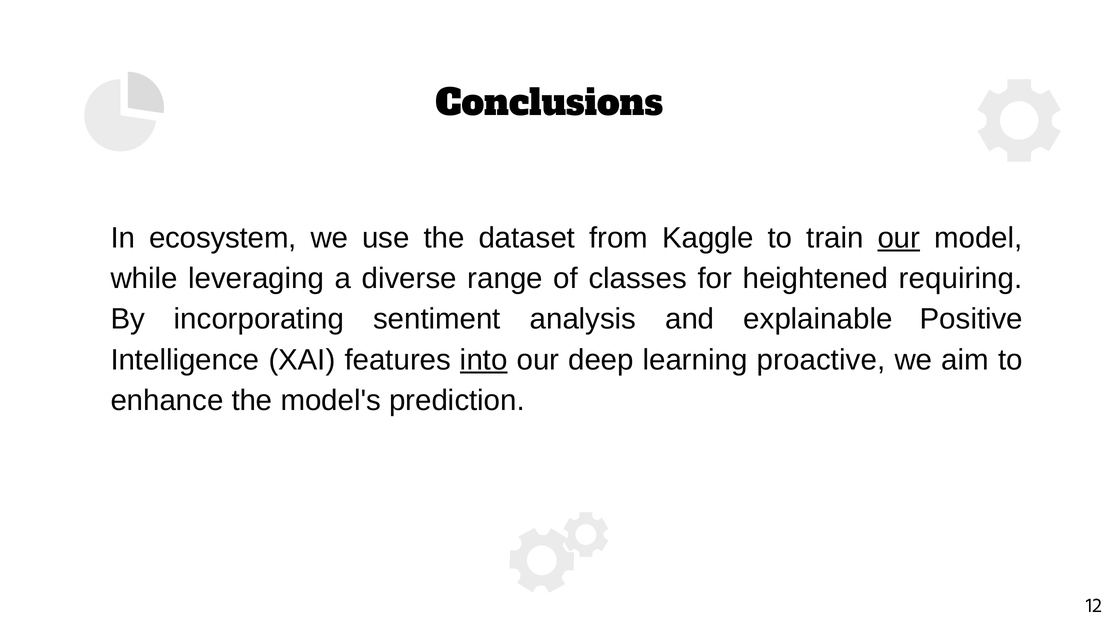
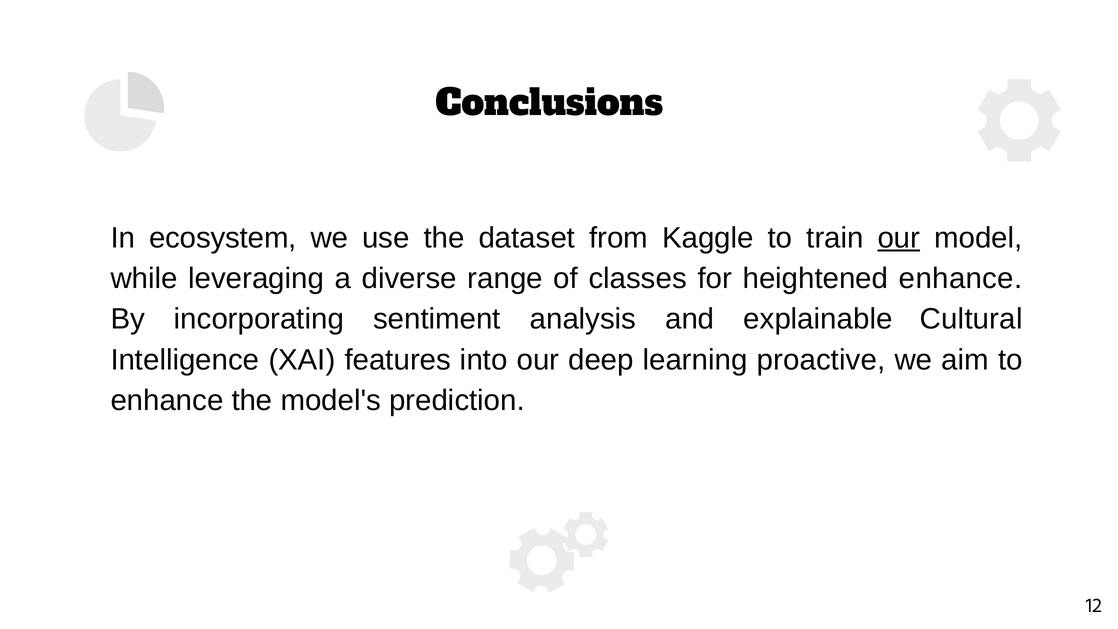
heightened requiring: requiring -> enhance (961, 278)
Positive: Positive -> Cultural (971, 319)
into underline: present -> none (484, 360)
